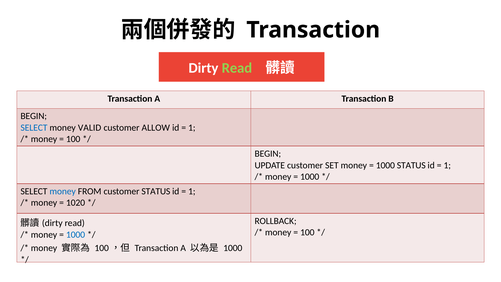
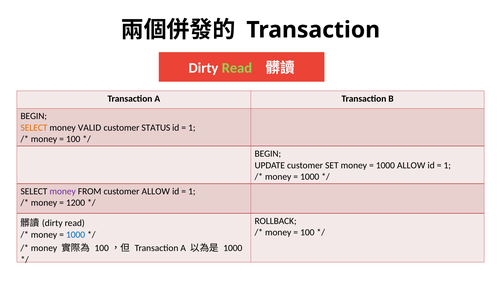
SELECT colour: blue -> orange (34, 128)
ALLOW: ALLOW -> STATUS (156, 128)
1000 STATUS: STATUS -> ALLOW (411, 165)
money colour: blue -> purple (63, 191)
customer STATUS: STATUS -> ALLOW (156, 191)
1020: 1020 -> 1200 (76, 203)
